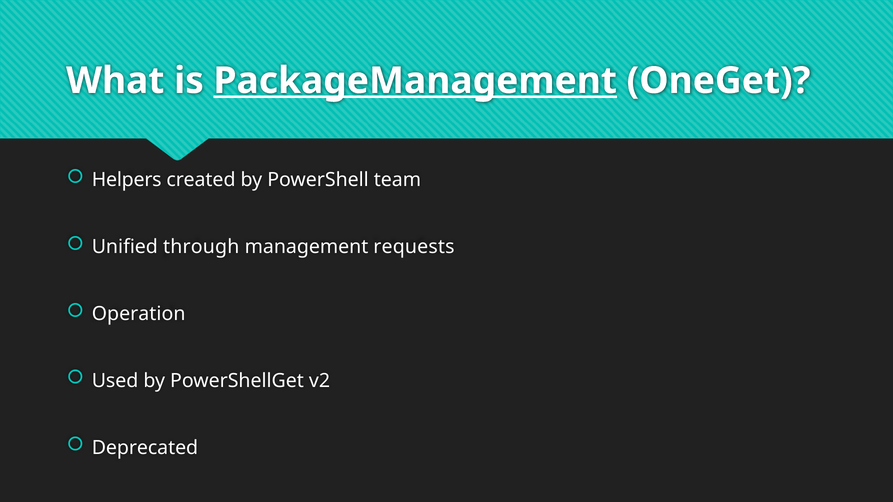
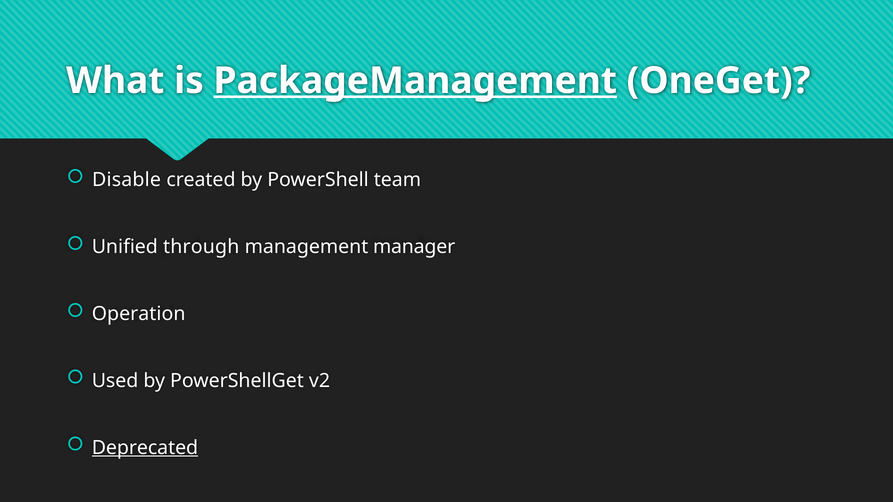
Helpers: Helpers -> Disable (126, 180)
requests: requests -> manager (414, 247)
Deprecated underline: none -> present (145, 448)
